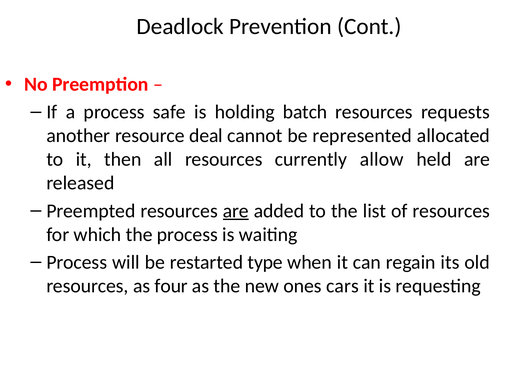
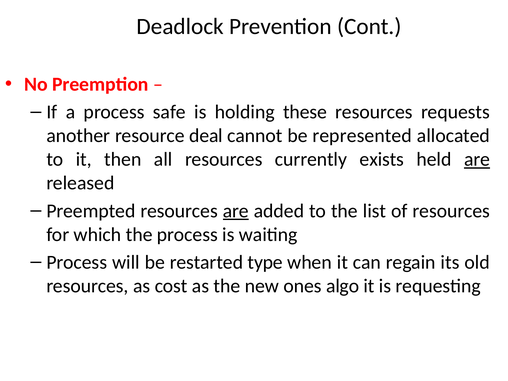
batch: batch -> these (305, 112)
allow: allow -> exists (382, 159)
are underline: none -> present (477, 159)
four: four -> cost (171, 286)
cars: cars -> algo (343, 286)
